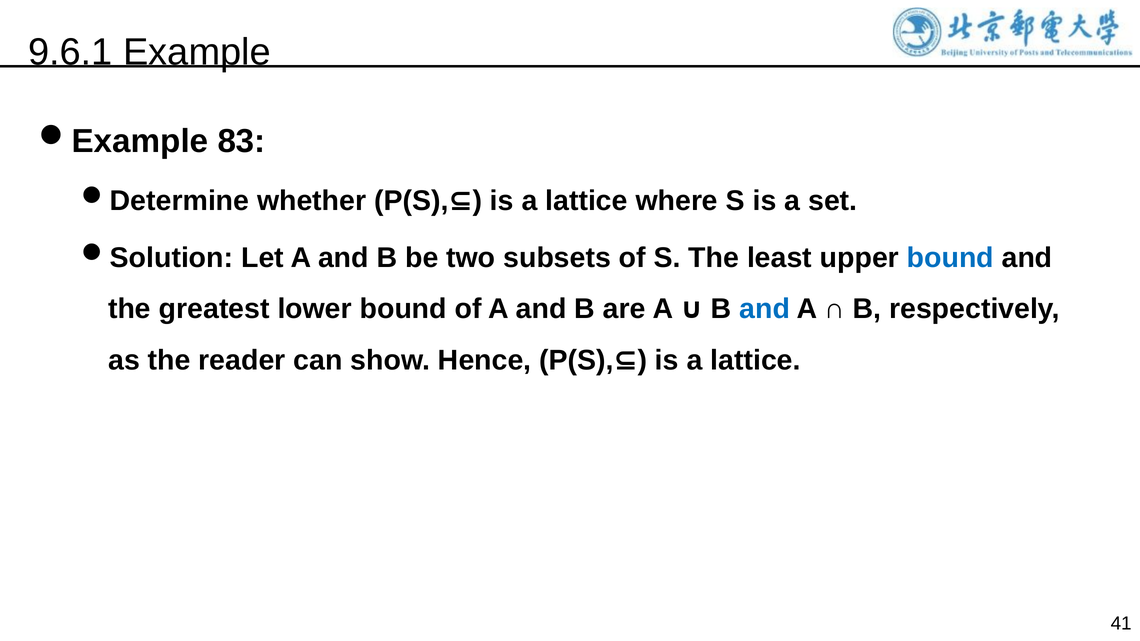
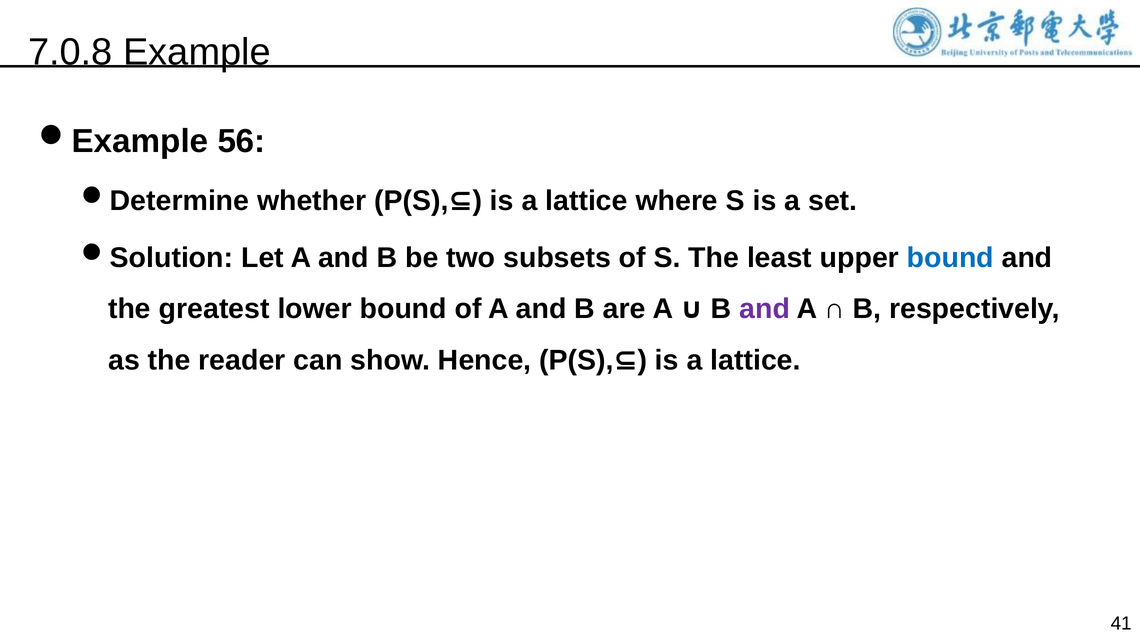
9.6.1: 9.6.1 -> 7.0.8 (70, 52)
83: 83 -> 56 (242, 141)
and colour: blue -> purple (765, 309)
